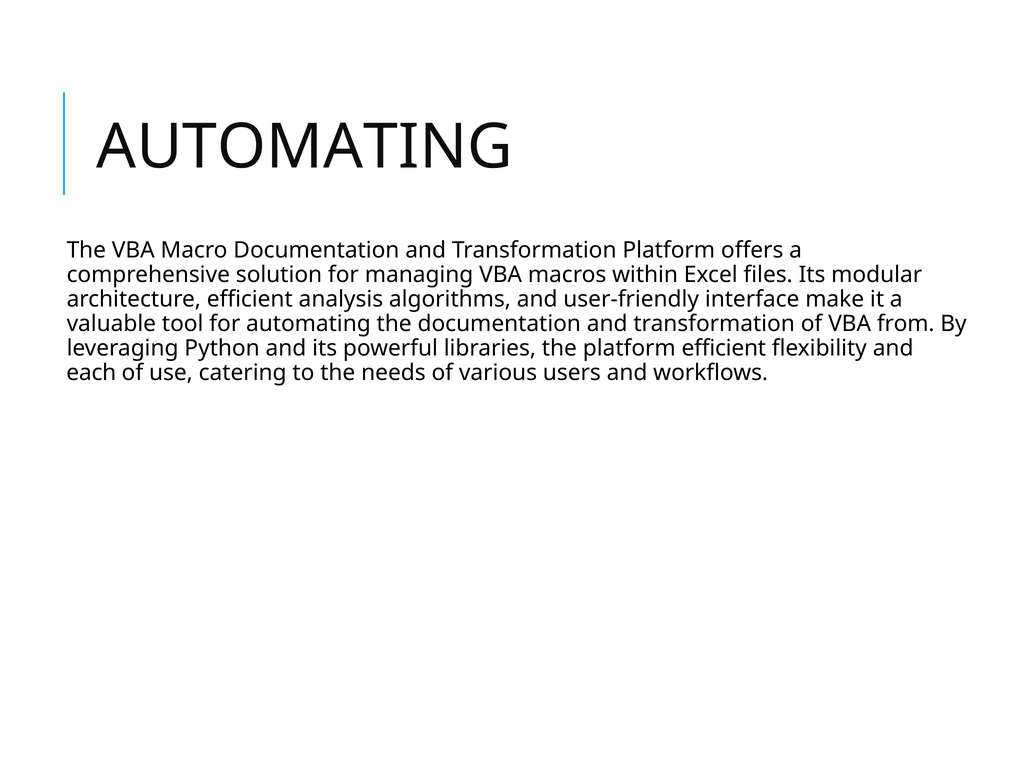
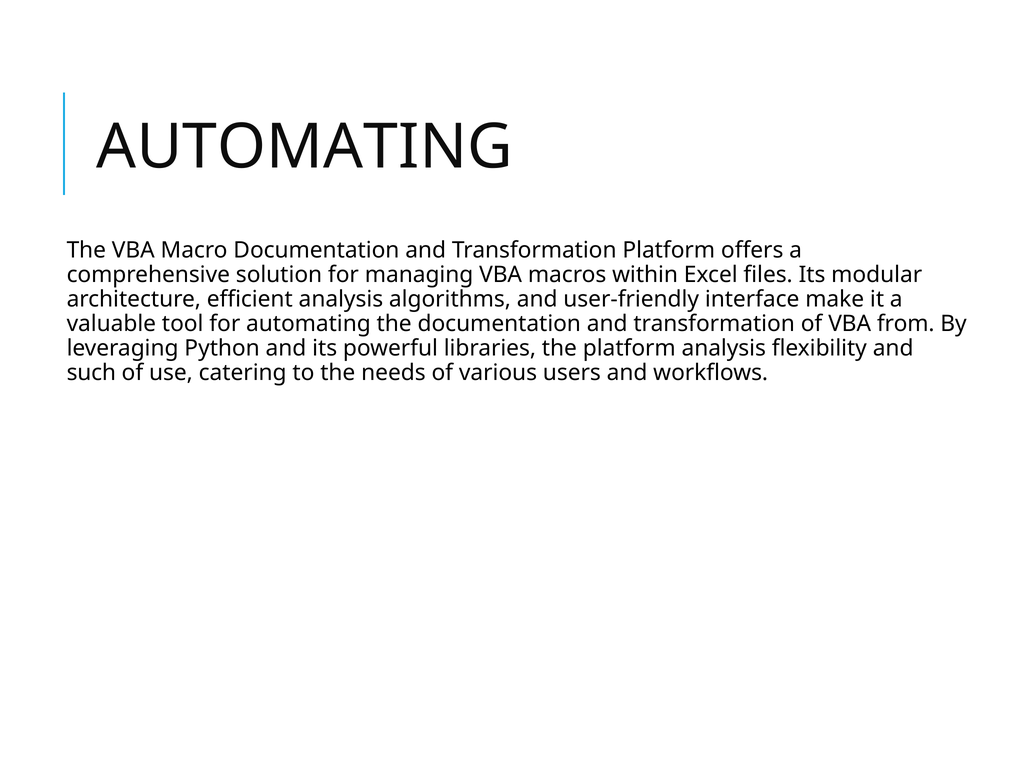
platform efficient: efficient -> analysis (724, 348)
each: each -> such (91, 373)
